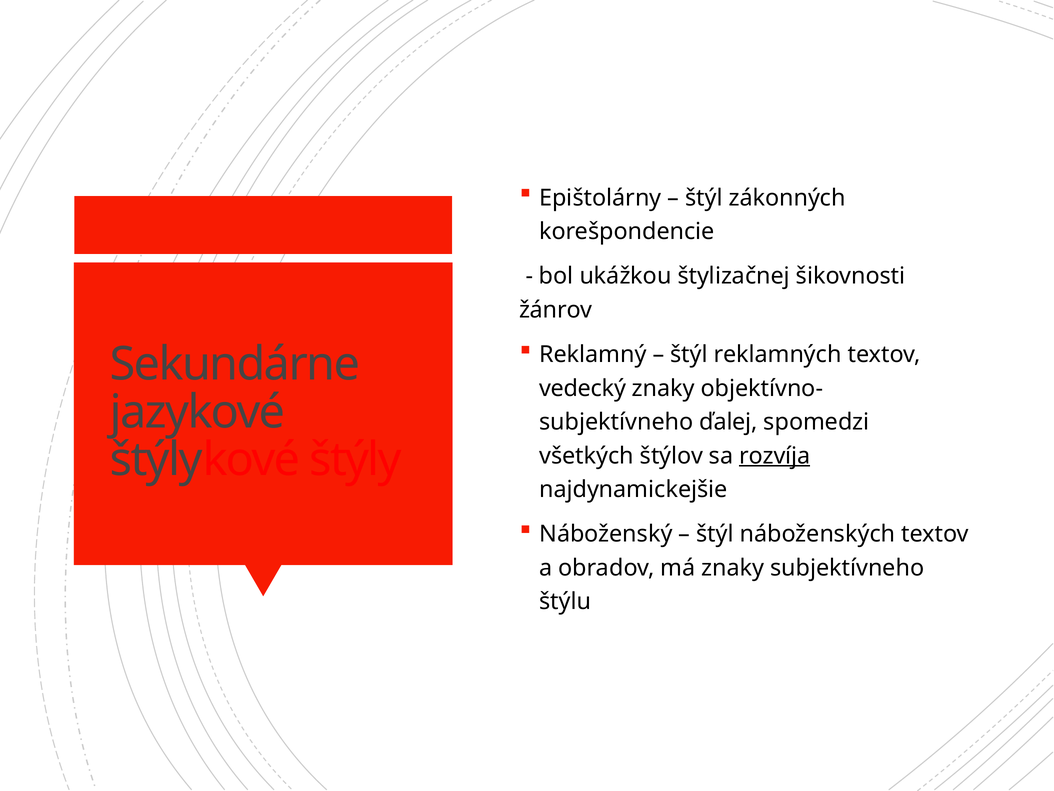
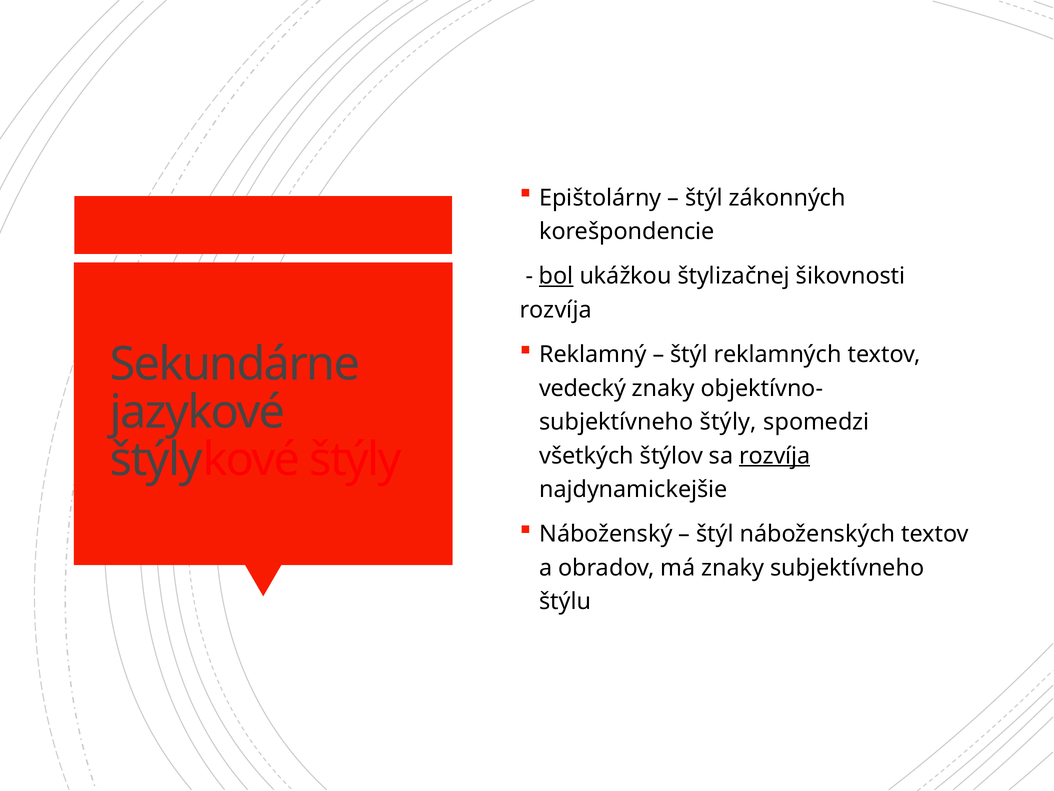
bol underline: none -> present (556, 276)
žánrov: žánrov -> rozvíja (556, 310)
subjektívneho ďalej: ďalej -> štýly (728, 422)
